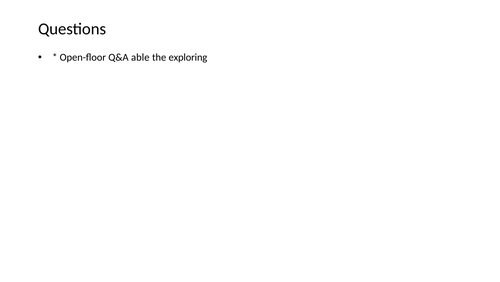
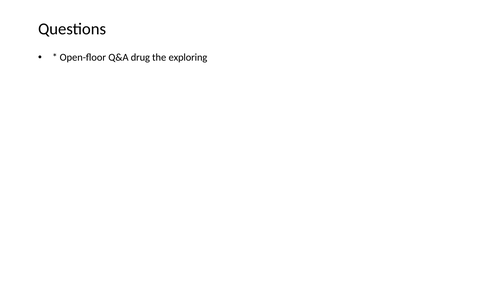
able: able -> drug (140, 57)
